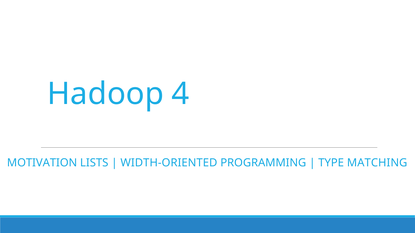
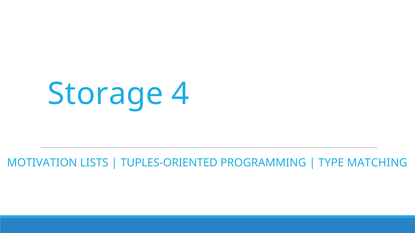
Hadoop: Hadoop -> Storage (105, 94)
WIDTH-ORIENTED: WIDTH-ORIENTED -> TUPLES-ORIENTED (169, 163)
